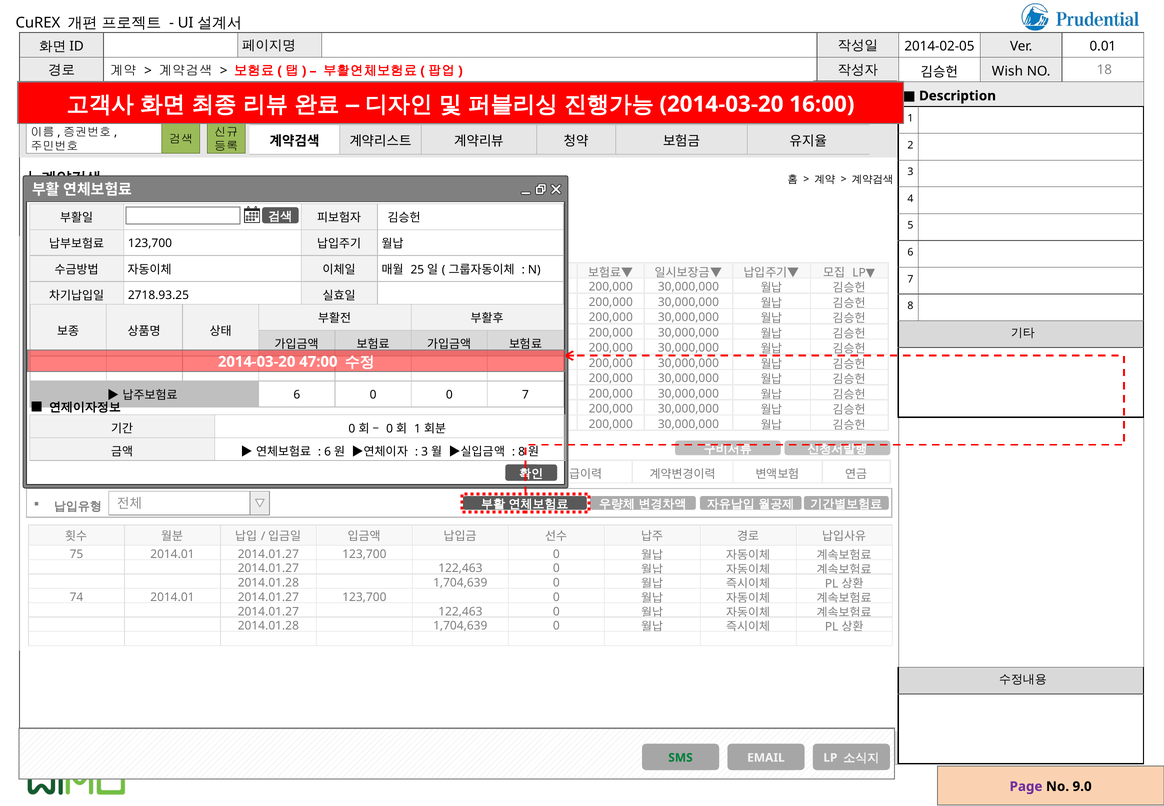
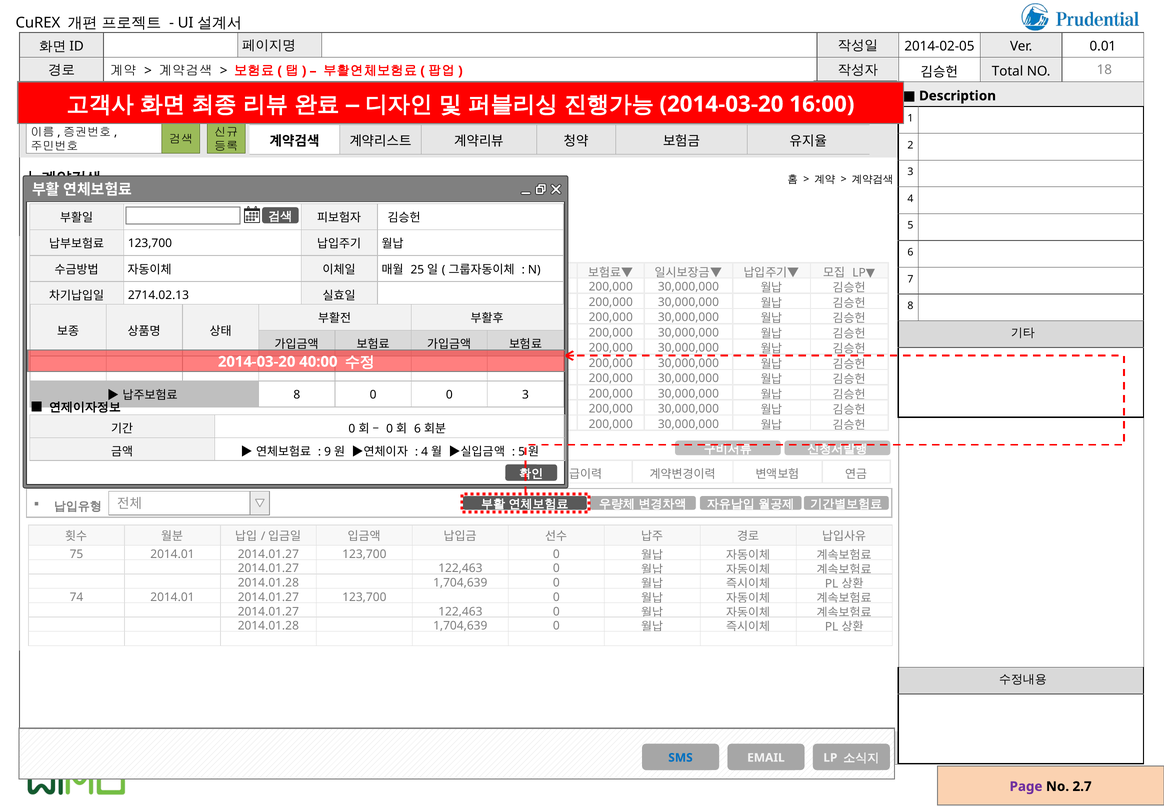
Wish: Wish -> Total (1008, 71)
2718.93.25: 2718.93.25 -> 2714.02.13 (158, 295)
47:00: 47:00 -> 40:00 (318, 362)
6: 6 -> 8 (297, 395)
7: 7 -> 3 (526, 395)
1: 1 -> 6 (417, 429)
6: 6 -> 9 (328, 452)
3: 3 -> 4 (425, 452)
8: 8 -> 5 (522, 452)
SMS colour: green -> blue (680, 758)
9.0: 9.0 -> 2.7 (1082, 786)
